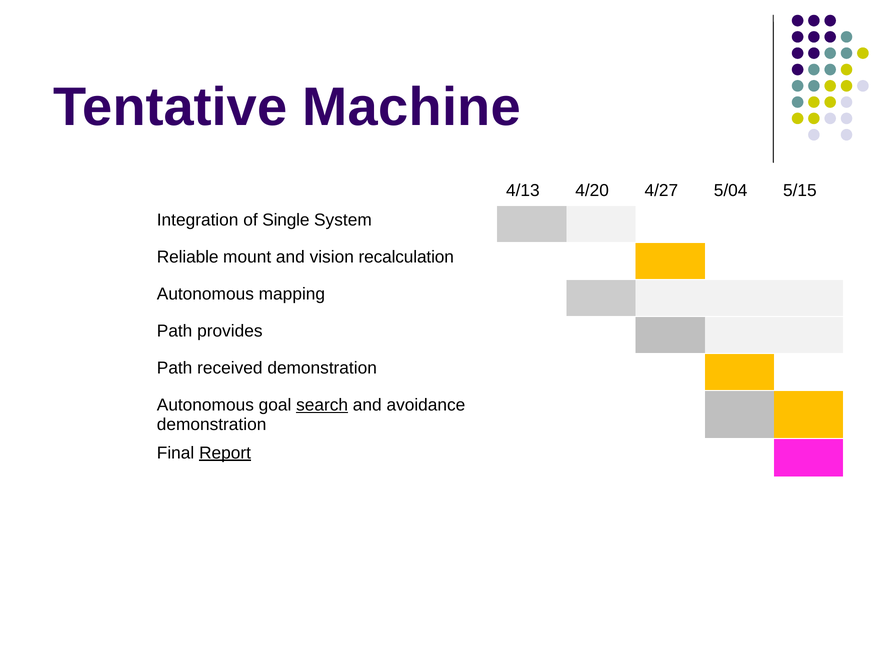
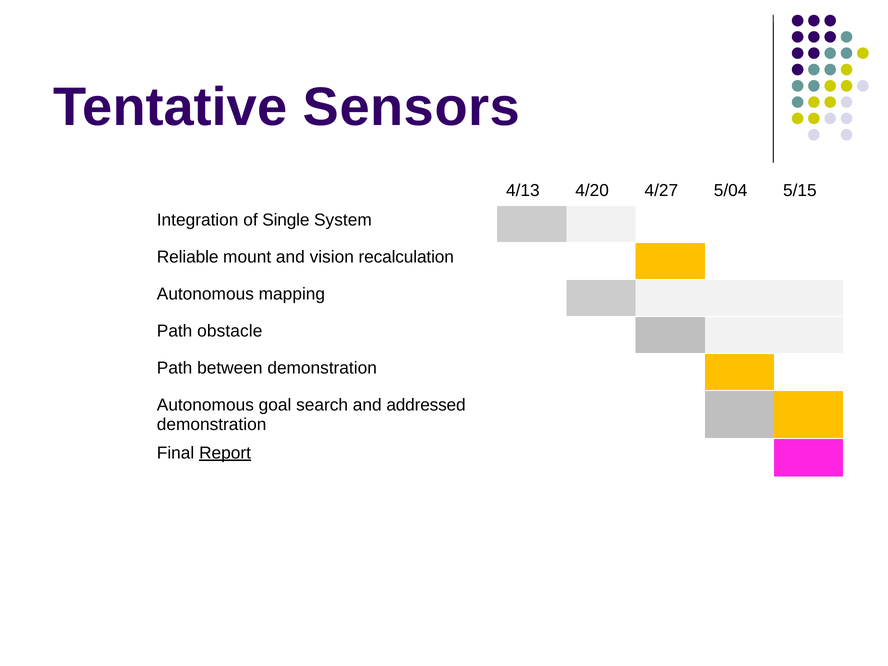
Machine: Machine -> Sensors (412, 107)
provides: provides -> obstacle (230, 331)
received: received -> between (230, 368)
search underline: present -> none (322, 405)
avoidance: avoidance -> addressed (426, 405)
